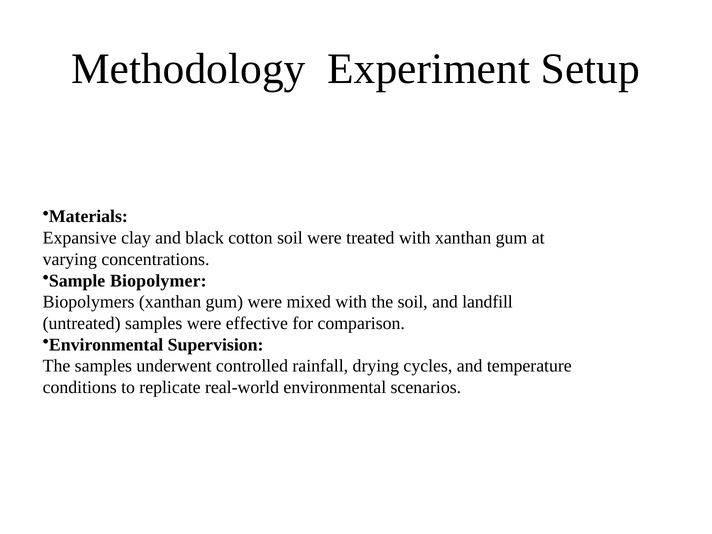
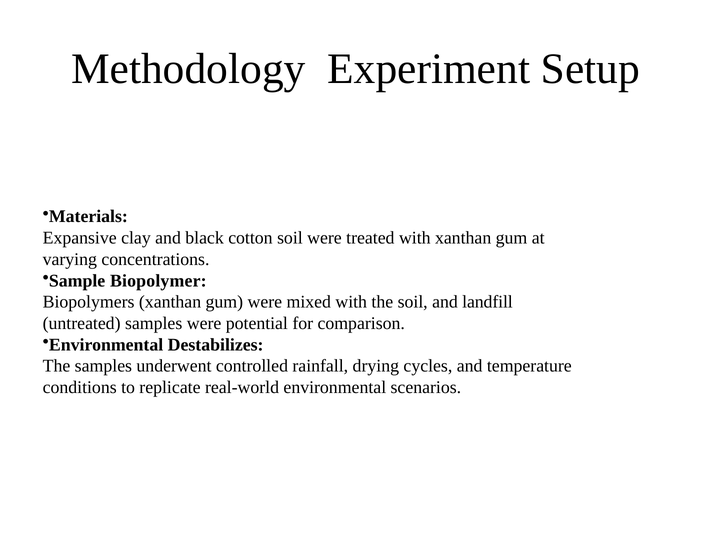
effective: effective -> potential (257, 323)
Supervision: Supervision -> Destabilizes (216, 345)
